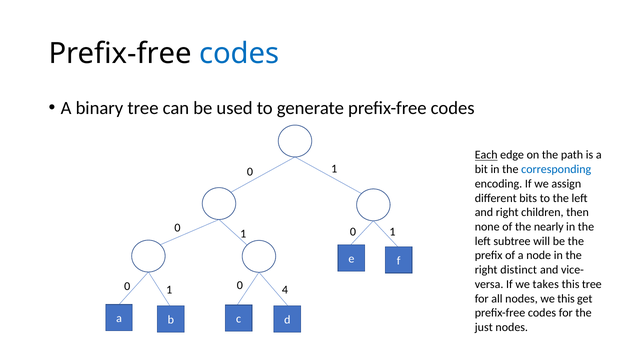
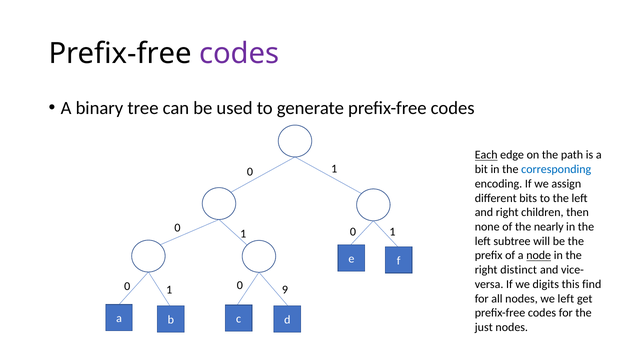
codes colour: blue -> purple (239, 54)
node underline: none -> present (539, 256)
takes: takes -> digits (546, 285)
this tree: tree -> find (592, 285)
4: 4 -> 9 (285, 290)
we this: this -> left (566, 299)
